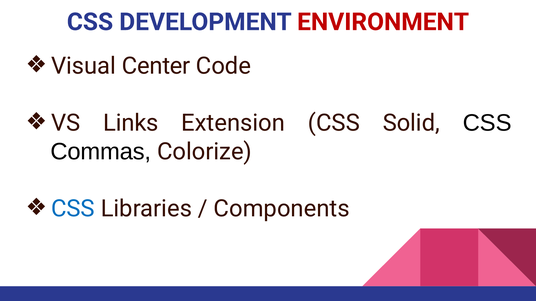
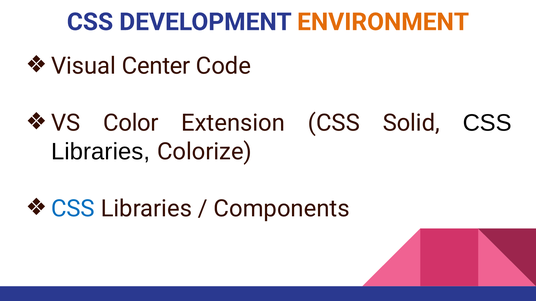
ENVIRONMENT colour: red -> orange (383, 22)
Links: Links -> Color (131, 123)
Commas: Commas -> Libraries (101, 152)
